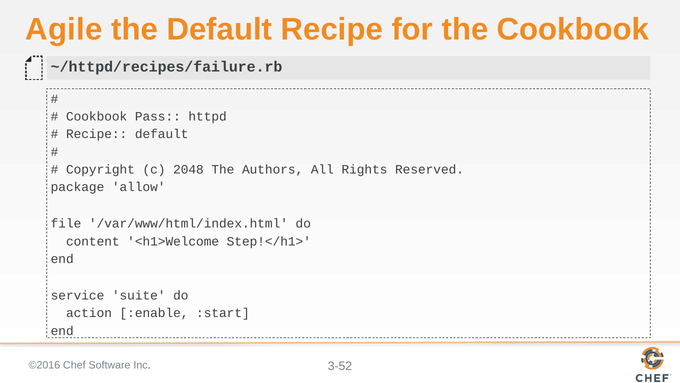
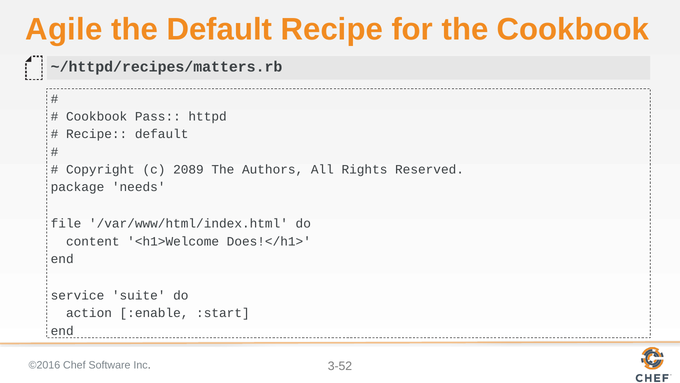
~/httpd/recipes/failure.rb: ~/httpd/recipes/failure.rb -> ~/httpd/recipes/matters.rb (167, 67)
2048: 2048 -> 2089 (188, 169)
allow: allow -> needs (139, 187)
Step!</h1>: Step!</h1> -> Does!</h1> (269, 241)
